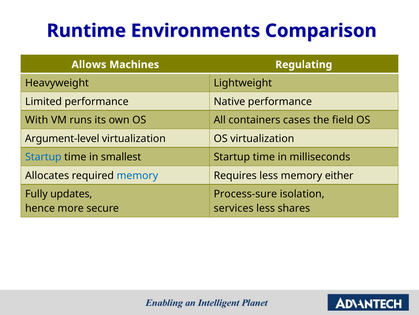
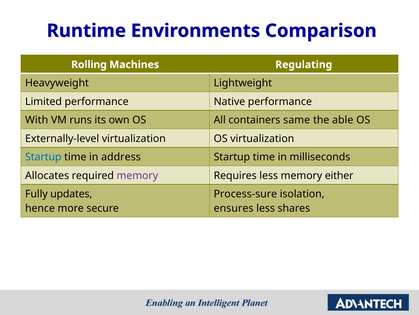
Allows: Allows -> Rolling (89, 65)
cases: cases -> same (297, 120)
field: field -> able (343, 120)
Argument-level: Argument-level -> Externally-level (62, 138)
smallest: smallest -> address (121, 157)
memory colour: blue -> purple (137, 175)
services: services -> ensures (234, 208)
